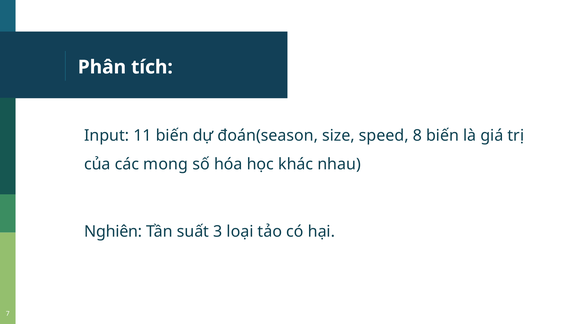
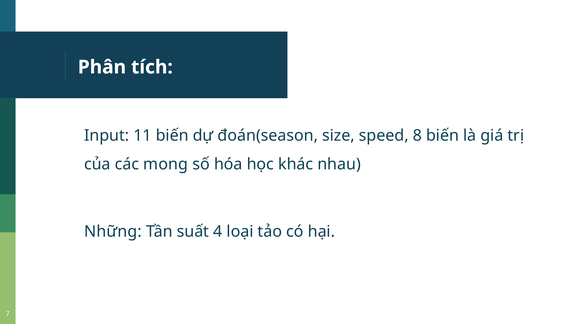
Nghiên: Nghiên -> Những (113, 231)
3: 3 -> 4 (218, 231)
